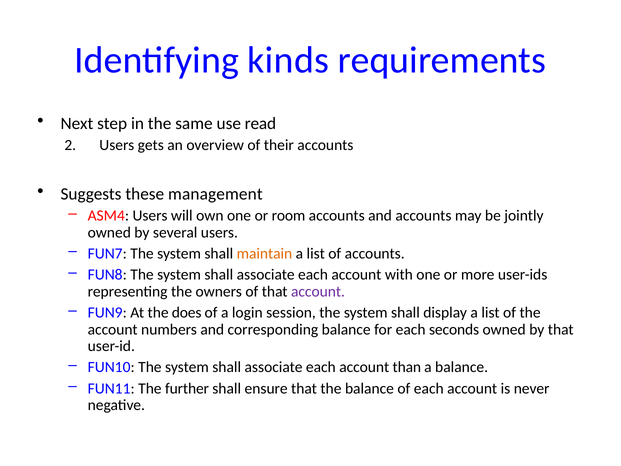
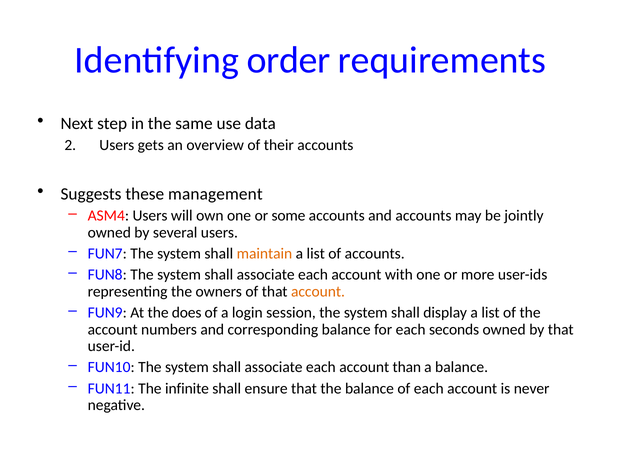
kinds: kinds -> order (289, 60)
read: read -> data (260, 123)
room: room -> some (288, 216)
account colour: purple -> orange (318, 291)
further: further -> infinite (187, 388)
